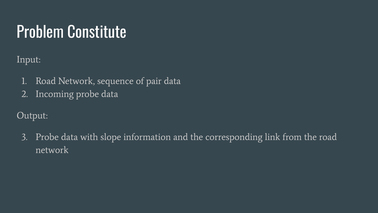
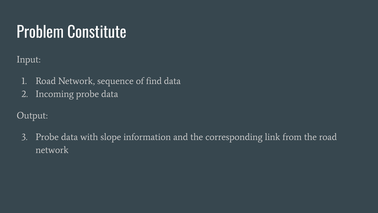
pair: pair -> find (154, 81)
